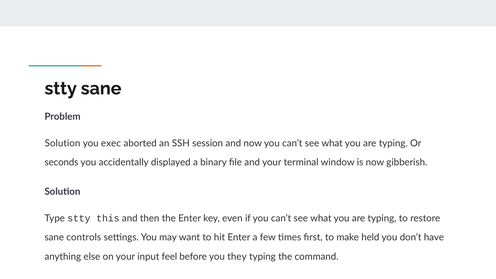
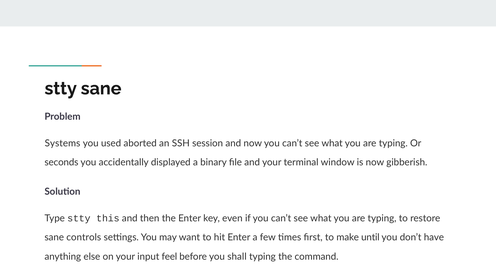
Solution: Solution -> Systems (63, 143)
exec: exec -> used (111, 143)
held: held -> until (370, 237)
they: they -> shall (237, 257)
